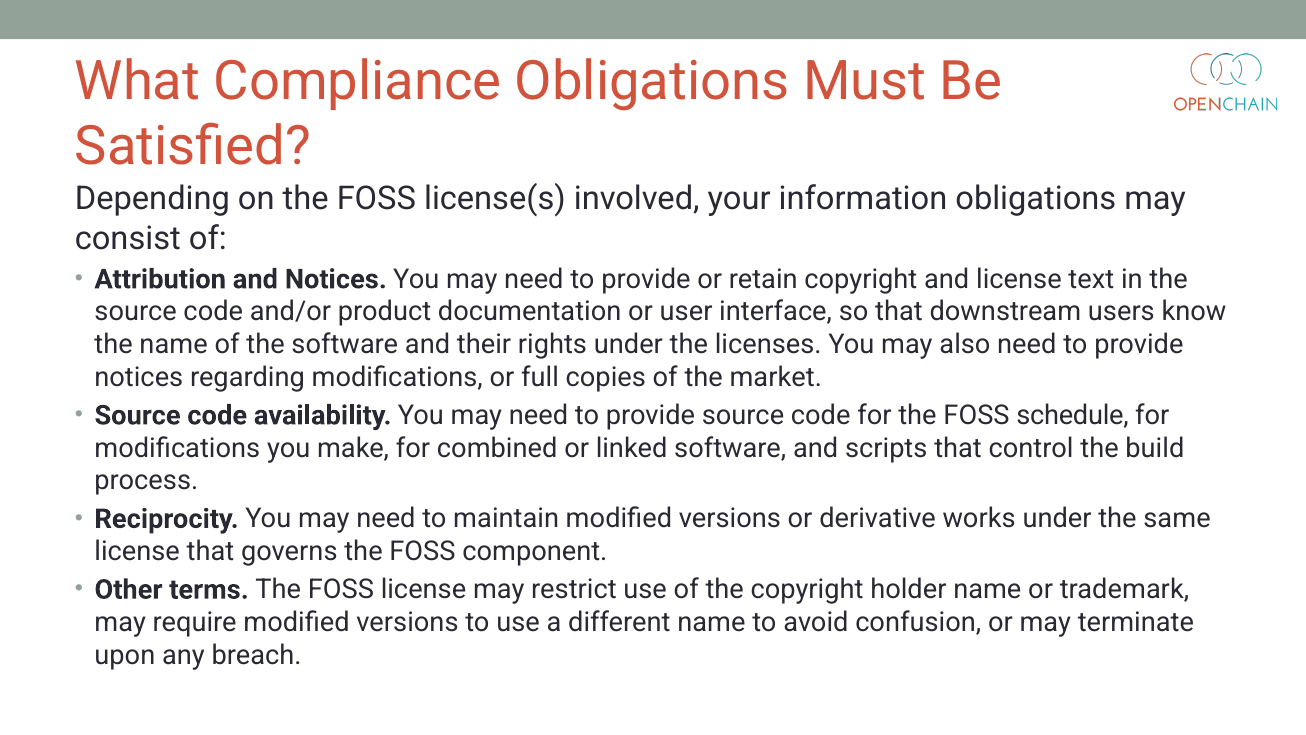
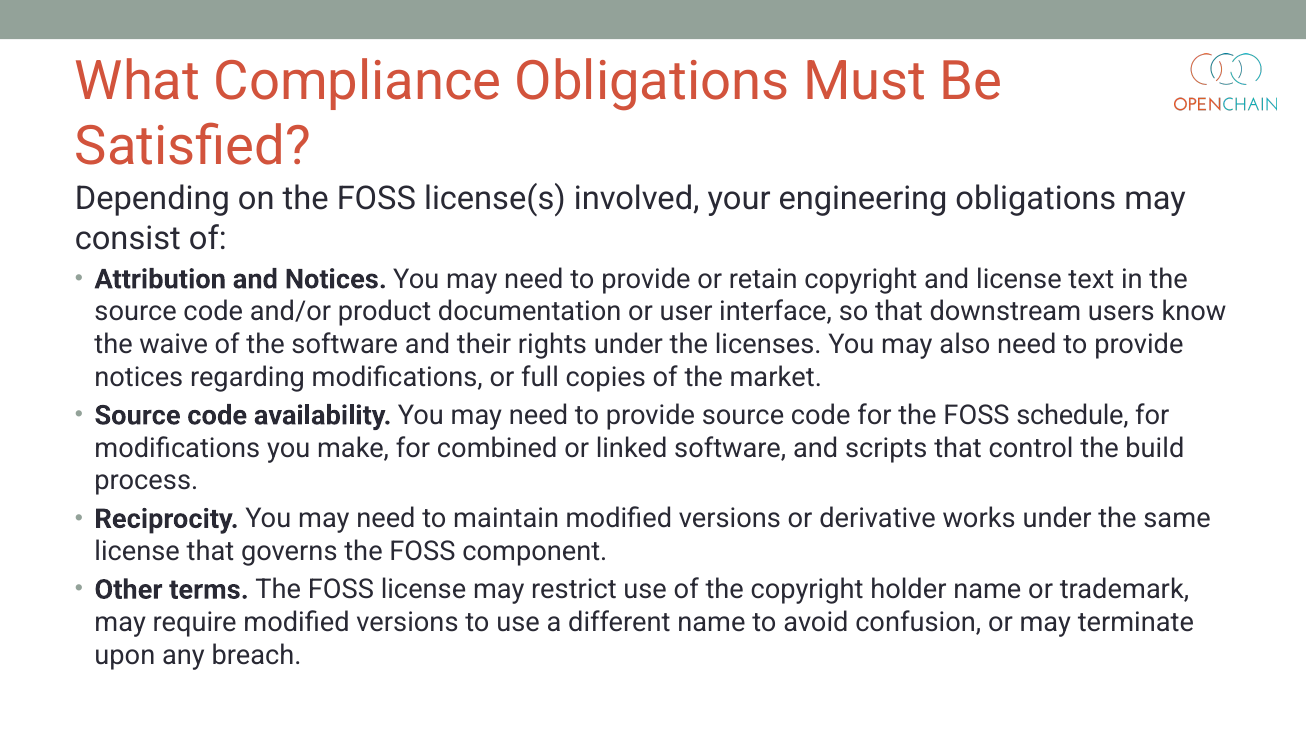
information: information -> engineering (863, 199)
the name: name -> waive (174, 344)
